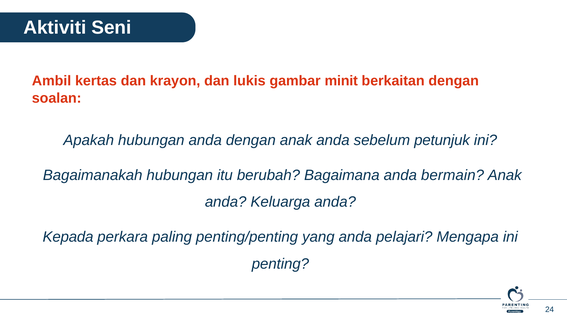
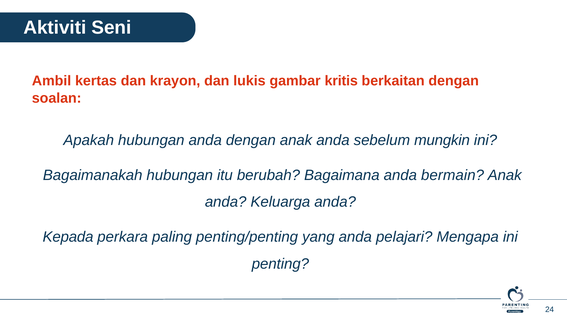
minit: minit -> kritis (341, 81)
petunjuk: petunjuk -> mungkin (442, 140)
